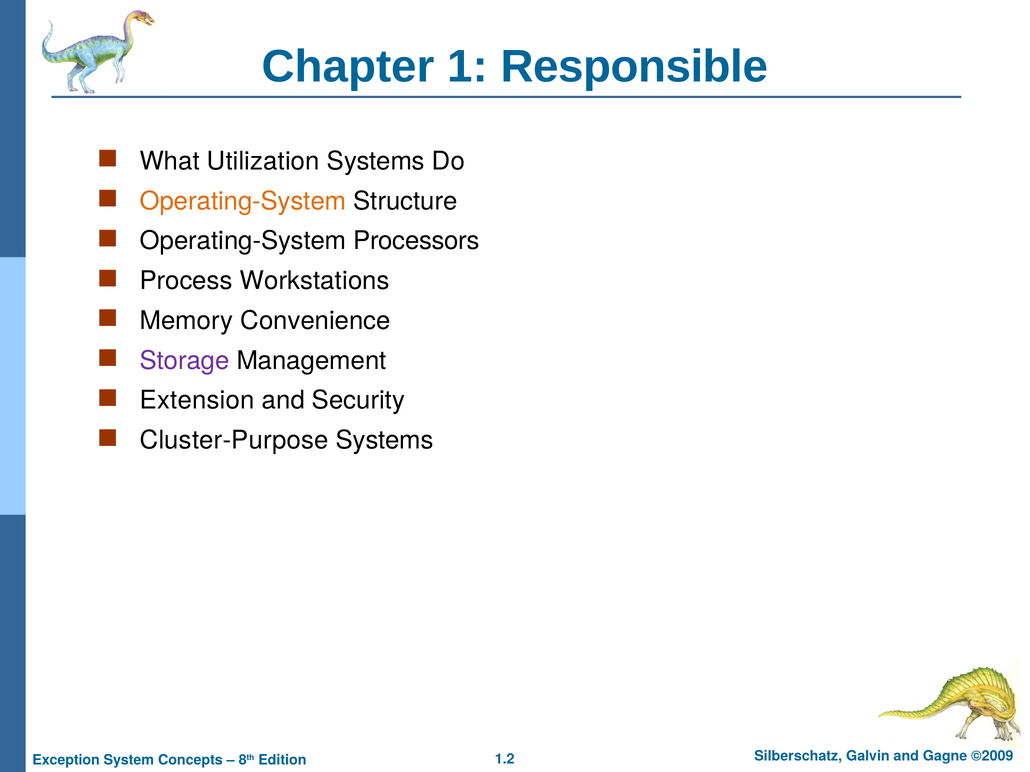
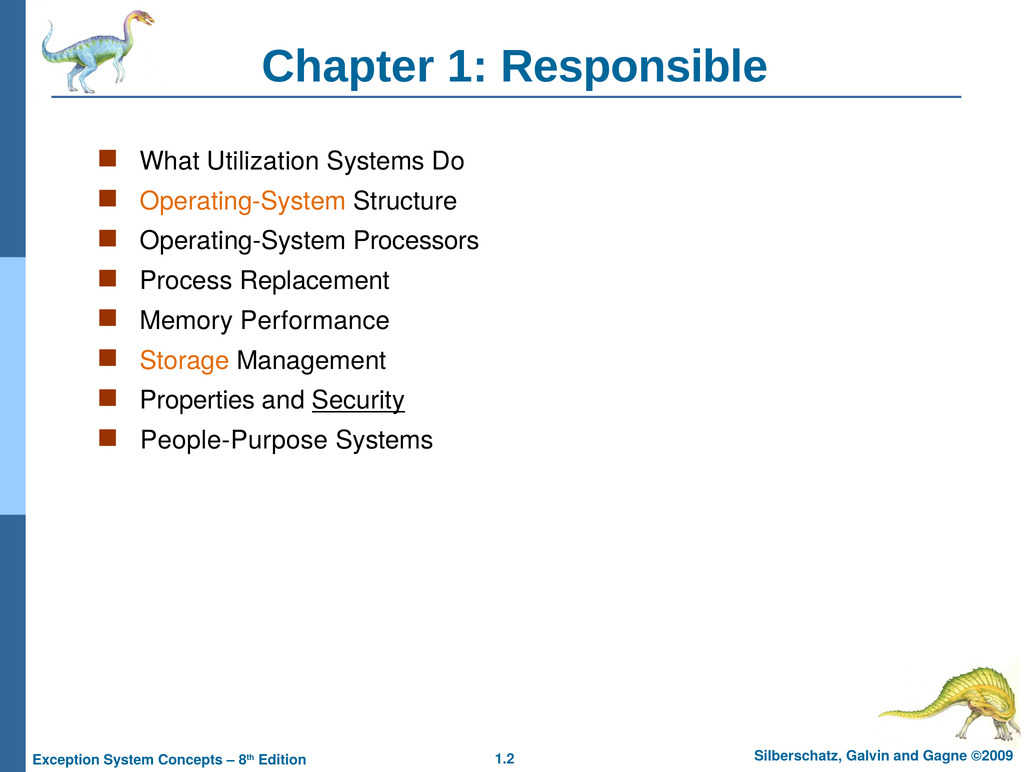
Workstations: Workstations -> Replacement (315, 281)
Convenience: Convenience -> Performance (315, 321)
Storage colour: purple -> orange (185, 361)
Extension: Extension -> Properties (197, 401)
Security underline: none -> present (358, 401)
Cluster-Purpose: Cluster-Purpose -> People-Purpose (234, 441)
